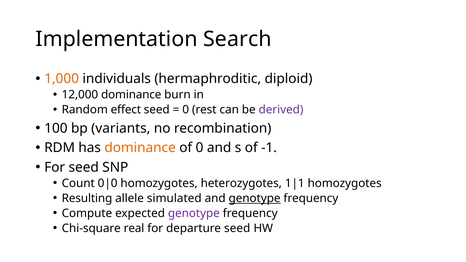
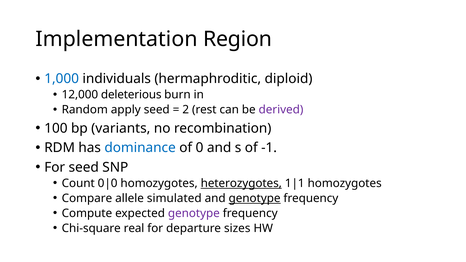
Search: Search -> Region (238, 39)
1,000 colour: orange -> blue (62, 79)
12,000 dominance: dominance -> deleterious (131, 95)
effect: effect -> apply (126, 110)
0: 0 -> 2 (186, 110)
dominance colour: orange -> blue (140, 148)
heterozygotes underline: none -> present (241, 183)
Resulting: Resulting -> Compare (87, 198)
departure seed: seed -> sizes (237, 228)
